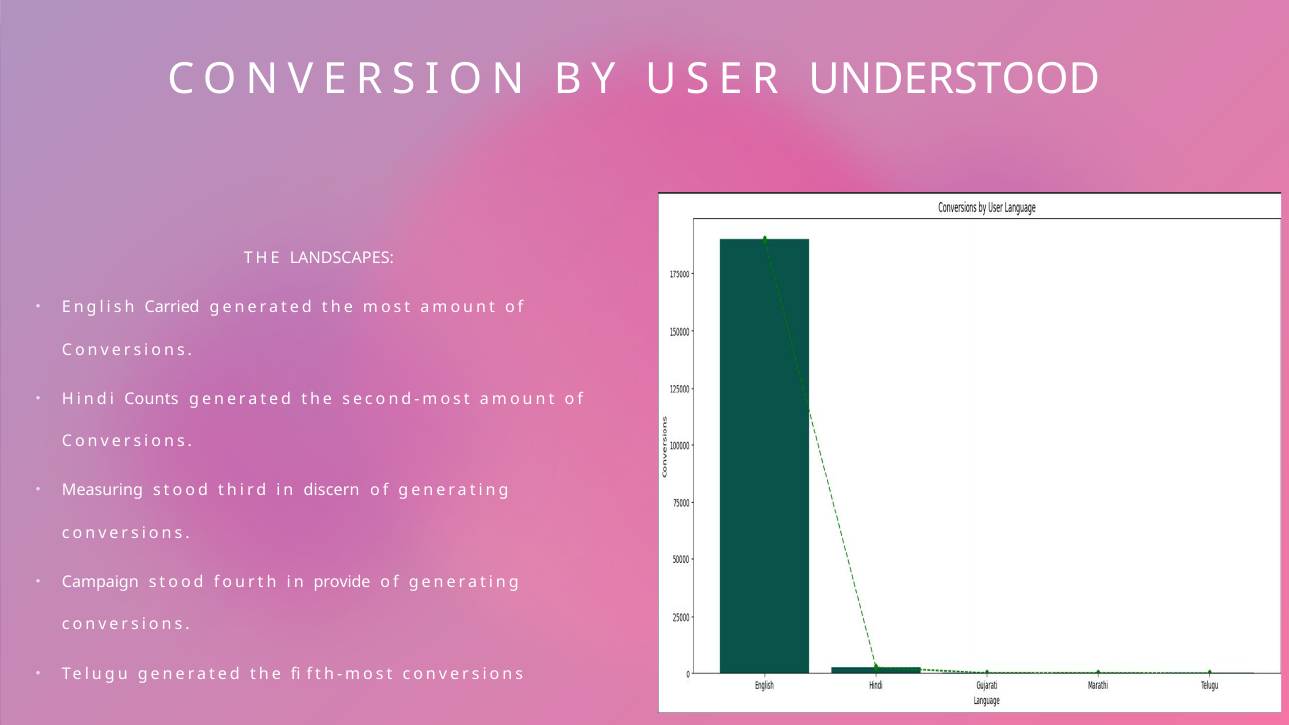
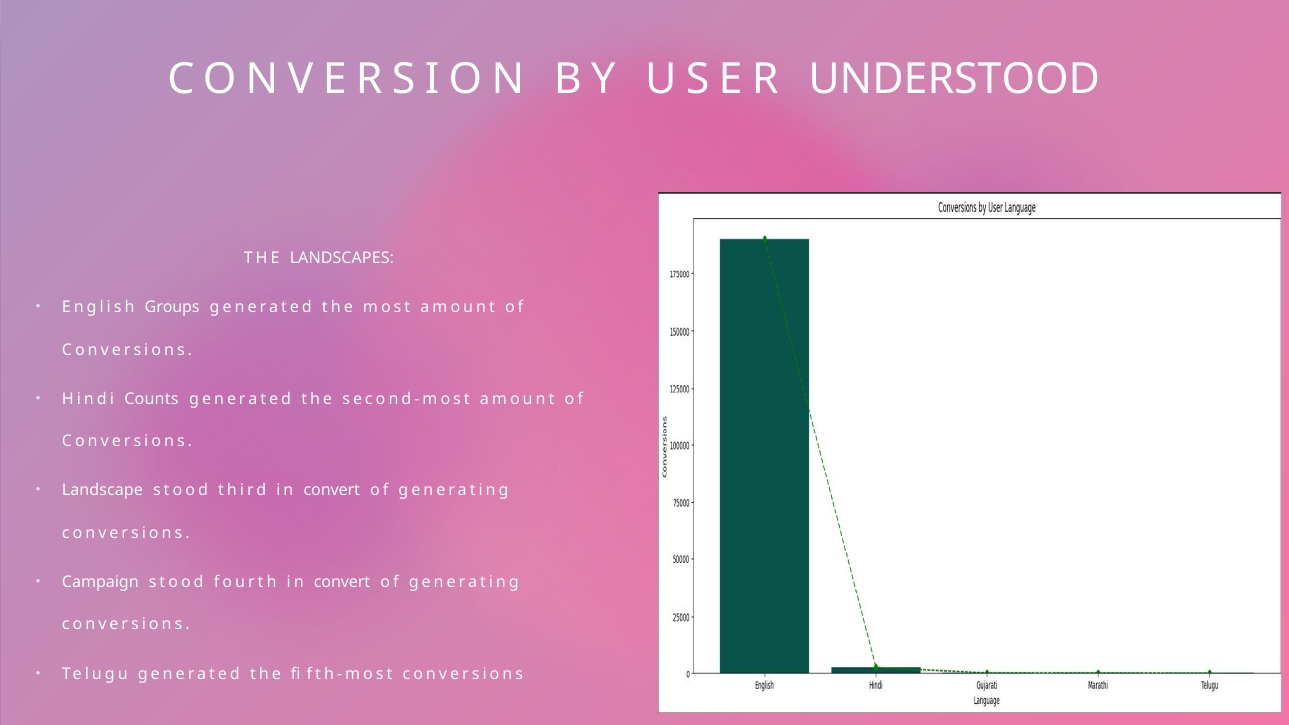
Carried: Carried -> Groups (172, 308)
Measuring: Measuring -> Landscape (102, 491)
third in discern: discern -> convert (332, 491)
fourth in provide: provide -> convert (342, 582)
